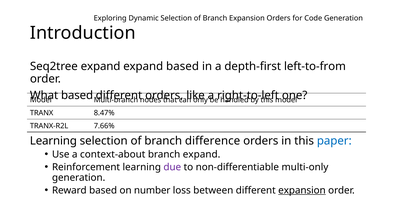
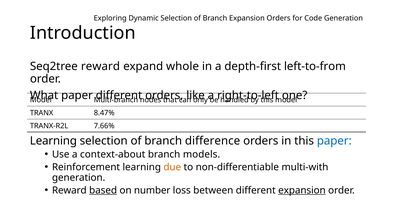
Seq2tree expand: expand -> reward (100, 66)
expand based: based -> whole (183, 66)
based: based -> paper (77, 95)
branch expand: expand -> models (202, 154)
due colour: purple -> orange (172, 167)
multi-only: multi-only -> multi-with (305, 167)
based underline: none -> present (103, 190)
